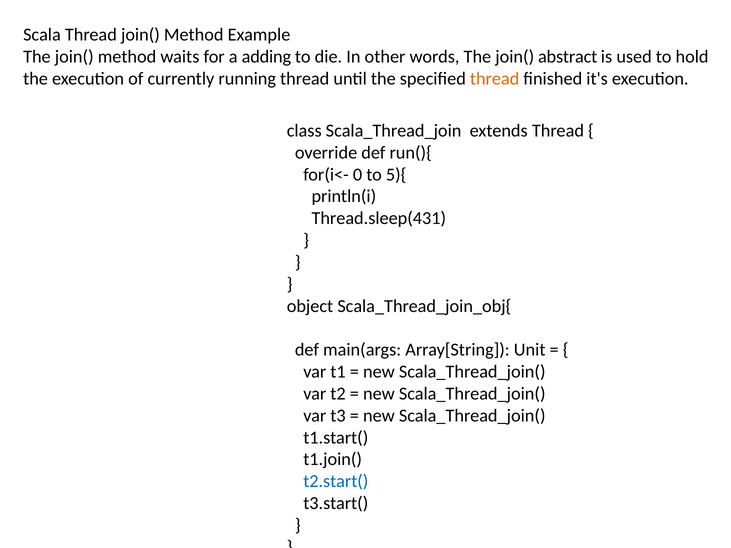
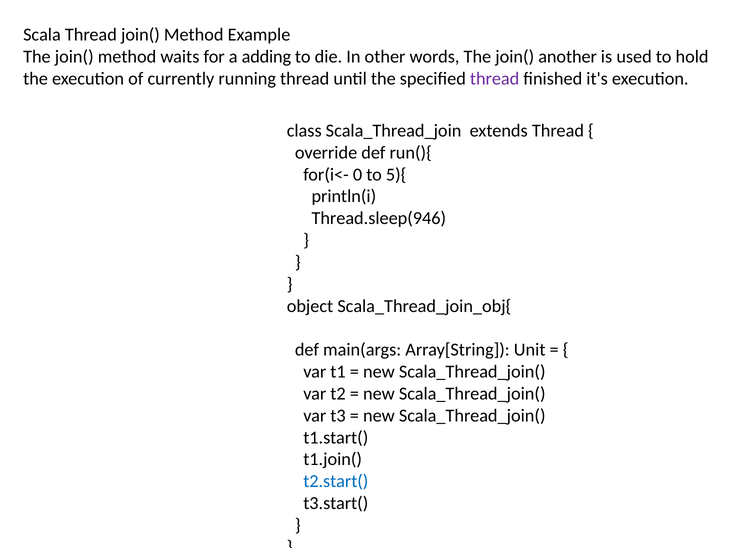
abstract: abstract -> another (568, 57)
thread colour: orange -> purple (495, 79)
Thread.sleep(431: Thread.sleep(431 -> Thread.sleep(946 (379, 218)
